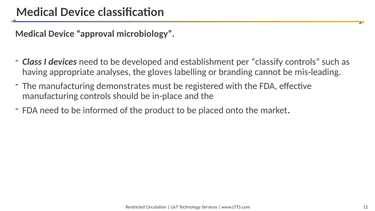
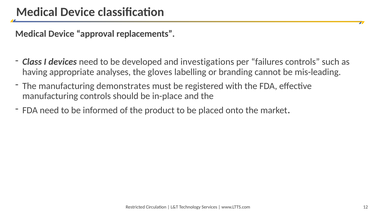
microbiology: microbiology -> replacements (146, 34)
establishment: establishment -> investigations (207, 62)
classify: classify -> failures (267, 62)
